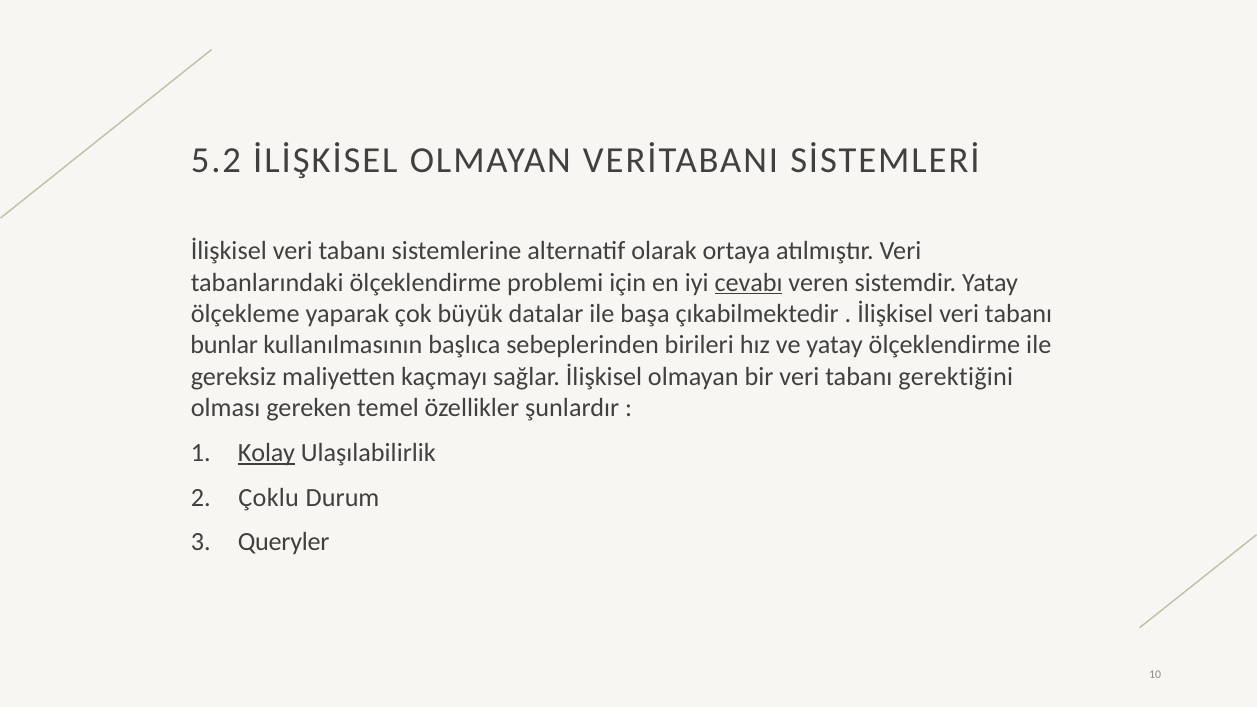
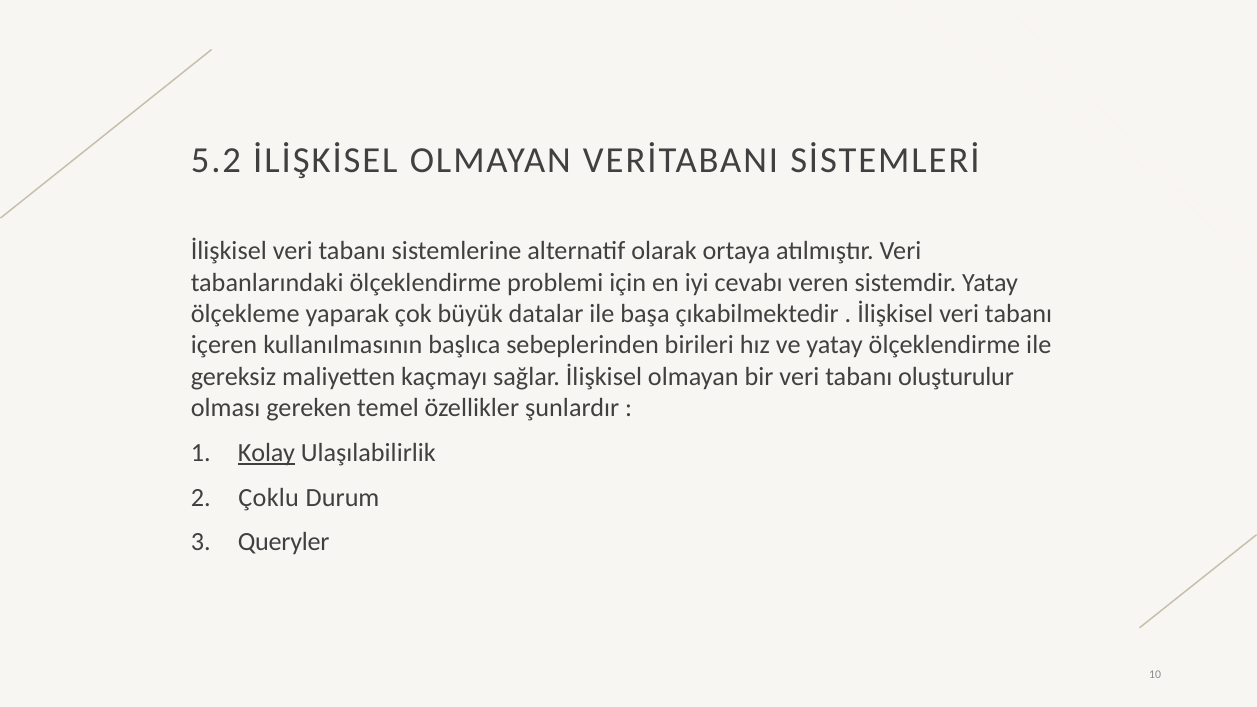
cevabı underline: present -> none (749, 282)
bunlar: bunlar -> içeren (224, 345)
gerektiğini: gerektiğini -> oluşturulur (956, 377)
